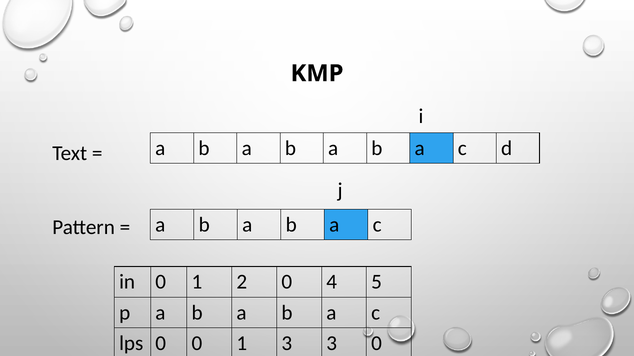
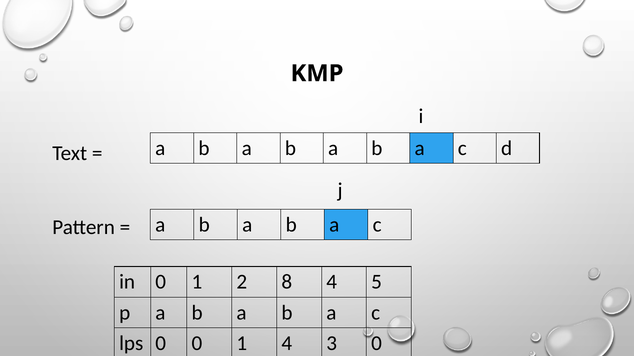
2 0: 0 -> 8 (287, 283)
1 3: 3 -> 4 (287, 344)
